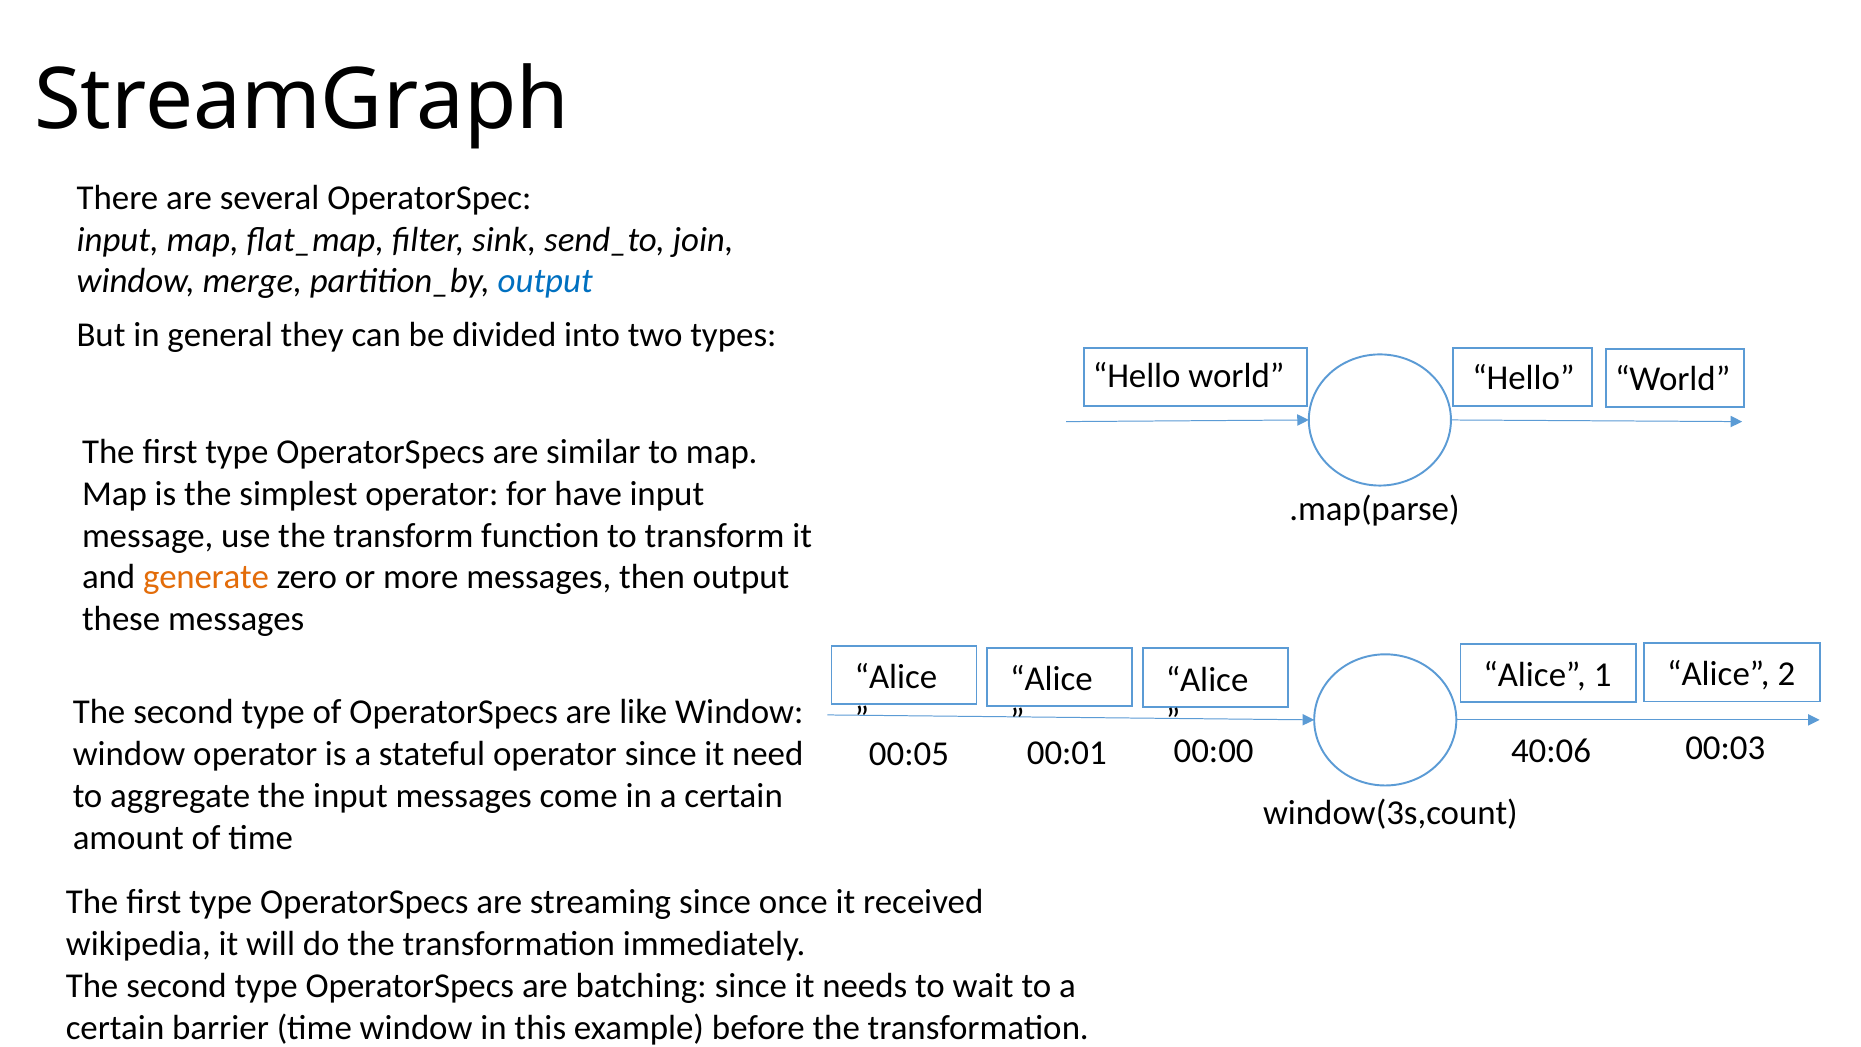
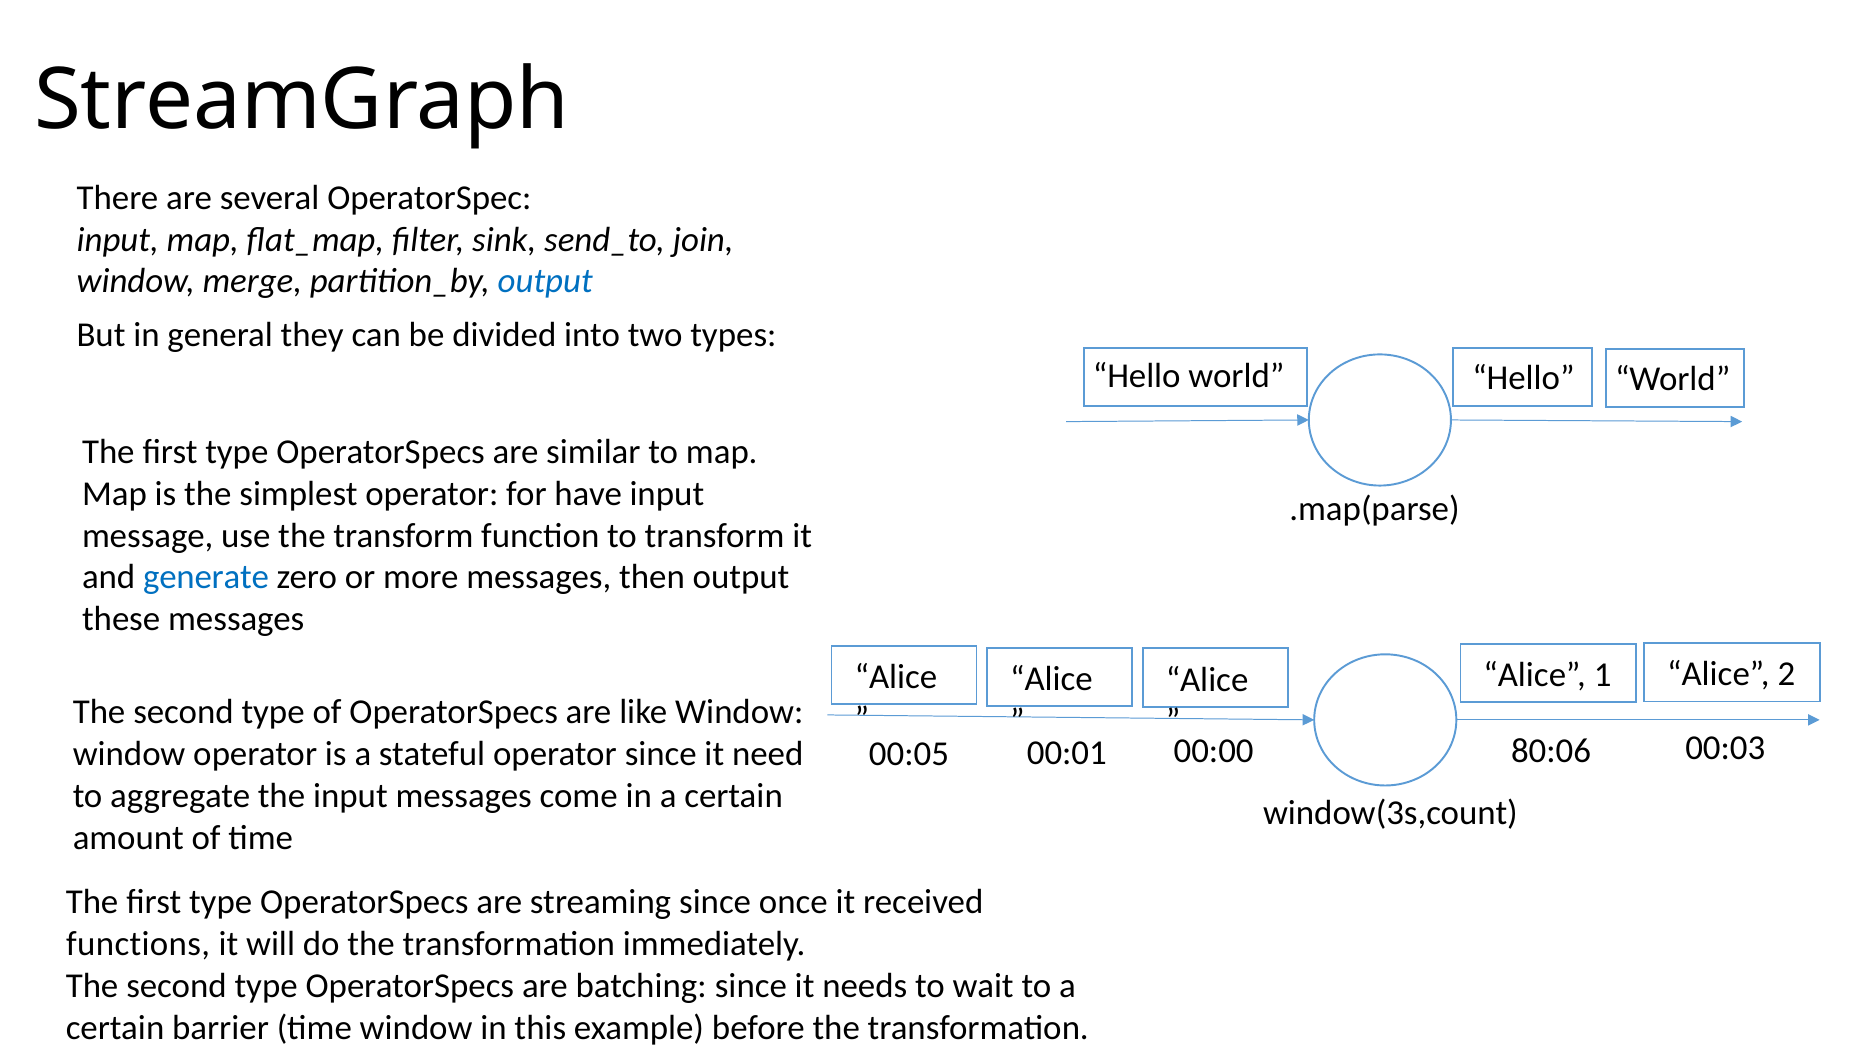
generate colour: orange -> blue (206, 577)
40:06: 40:06 -> 80:06 (1551, 751)
wikipedia: wikipedia -> functions (138, 944)
